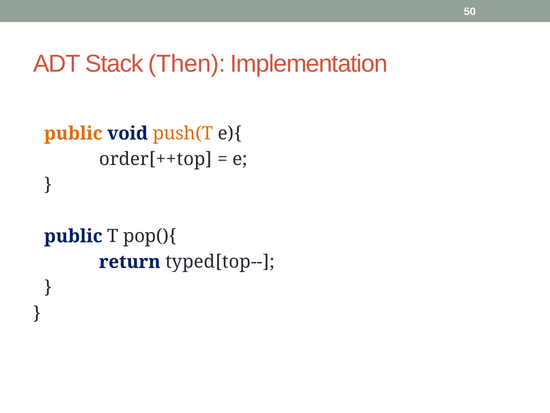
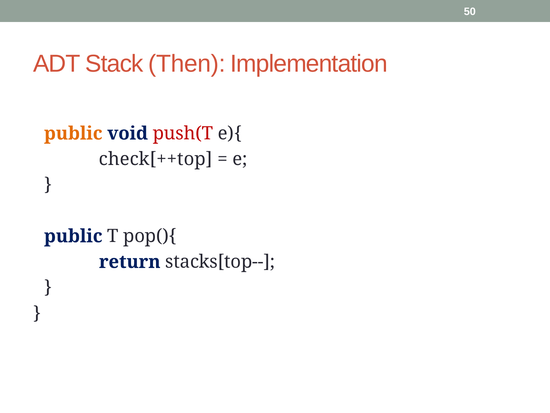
push(T colour: orange -> red (183, 133)
order[++top: order[++top -> check[++top (156, 159)
typed[top--: typed[top-- -> stacks[top-- (220, 262)
